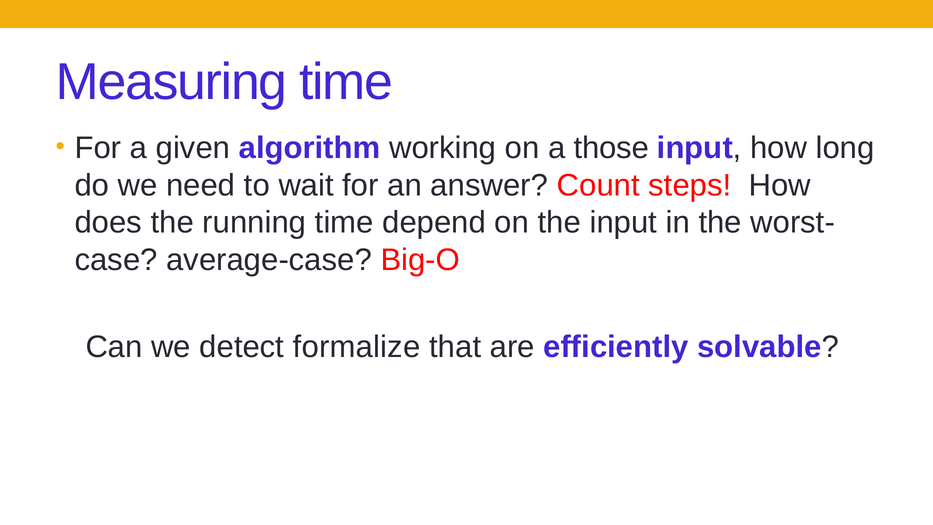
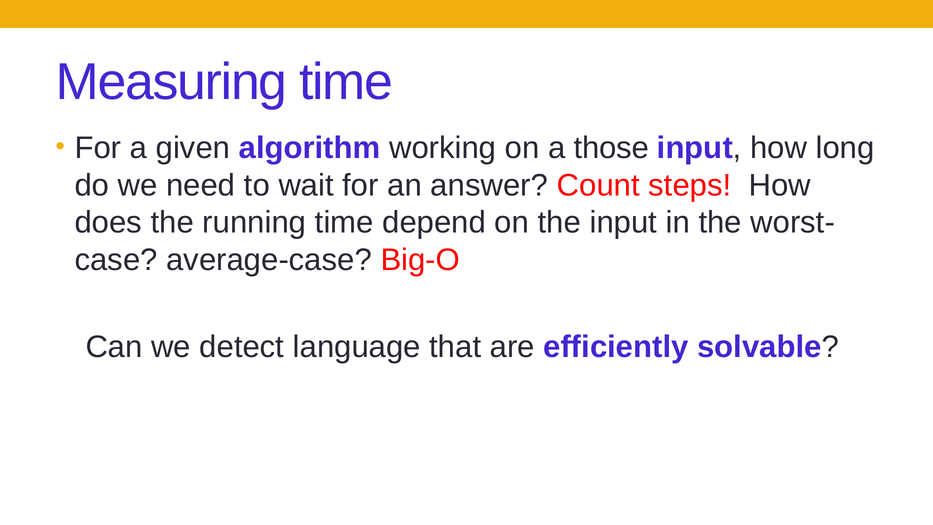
formalize: formalize -> language (357, 347)
